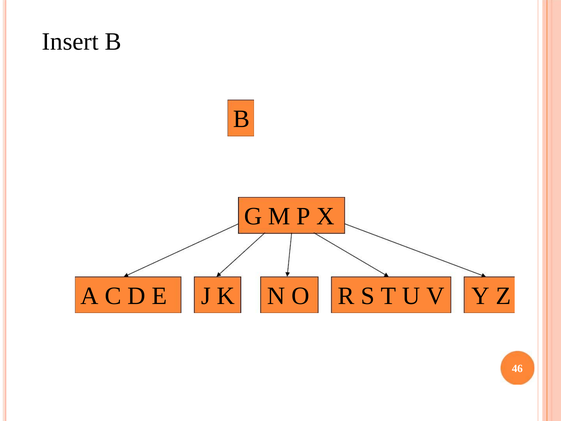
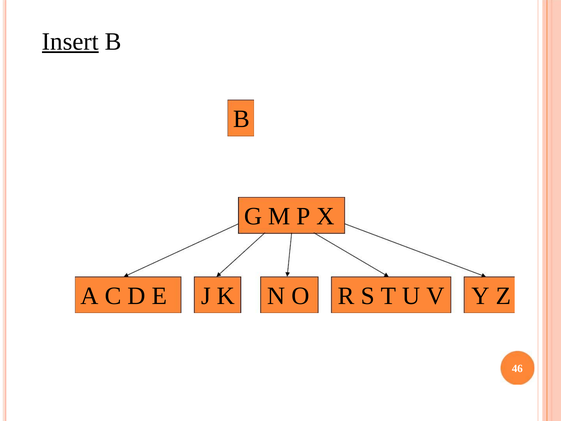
Insert underline: none -> present (70, 41)
